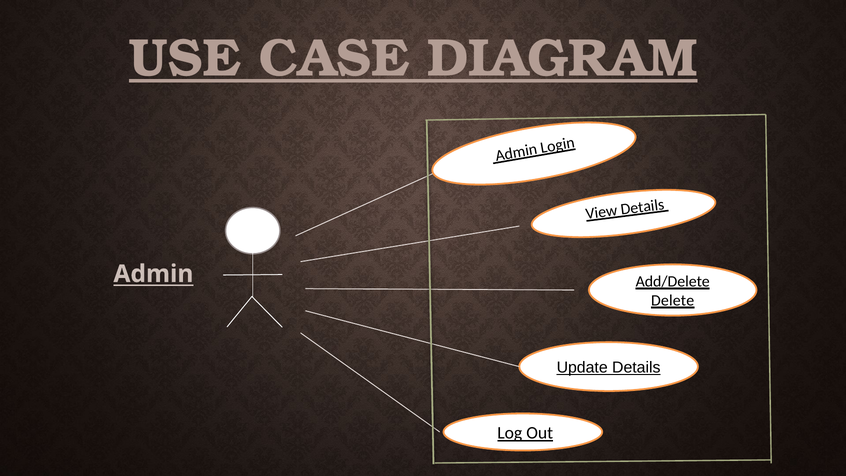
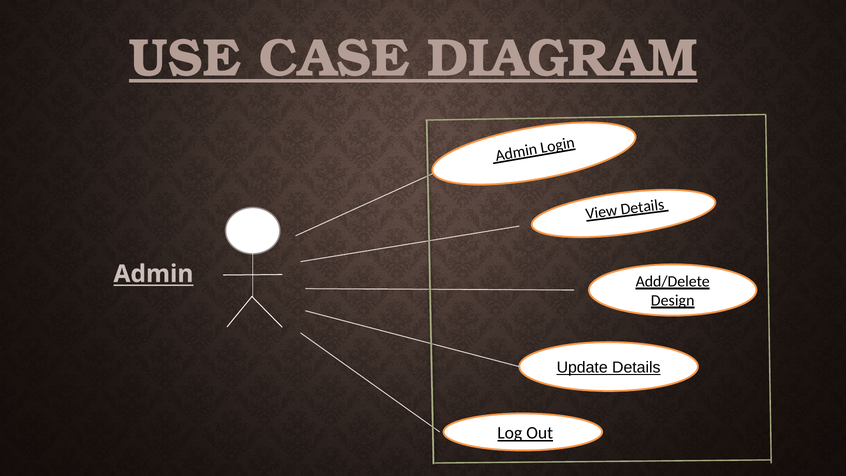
Delete: Delete -> Design (673, 301)
